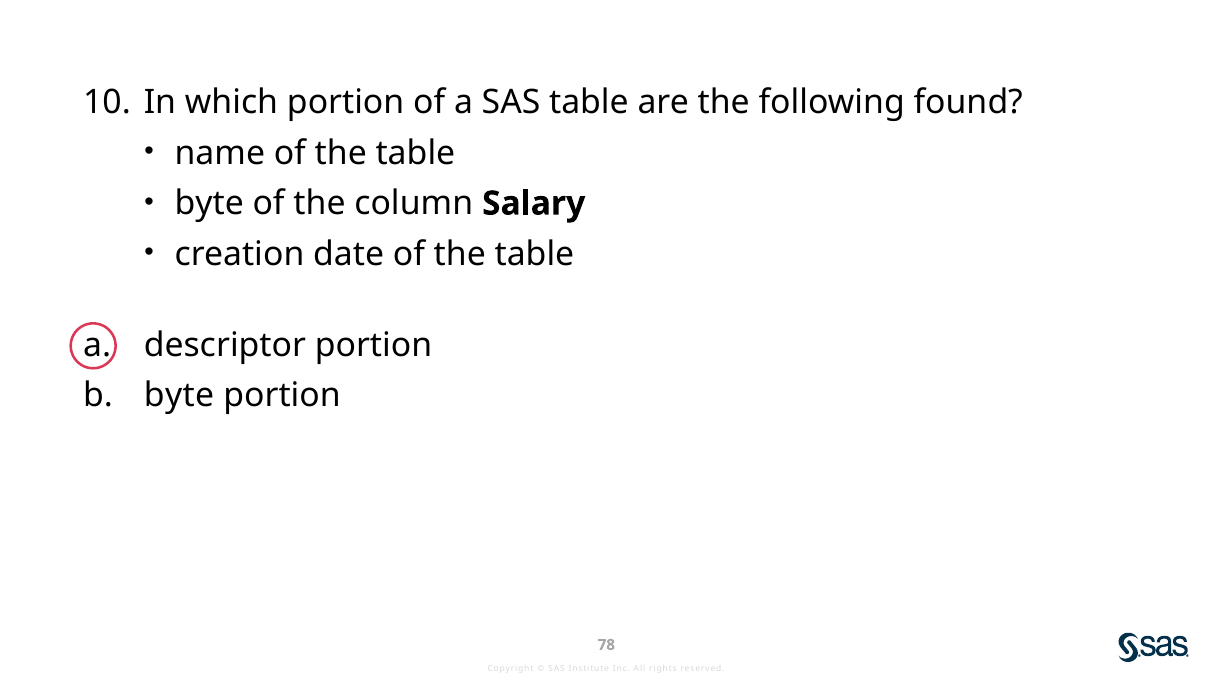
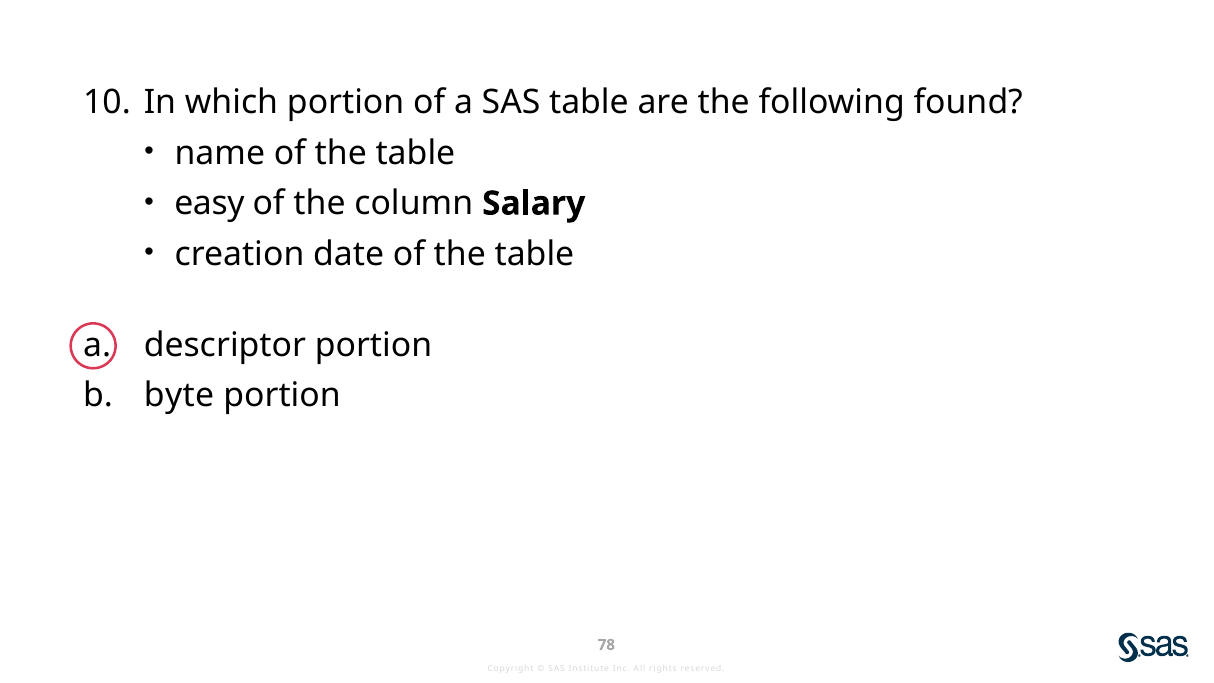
byte: byte -> easy (209, 203)
